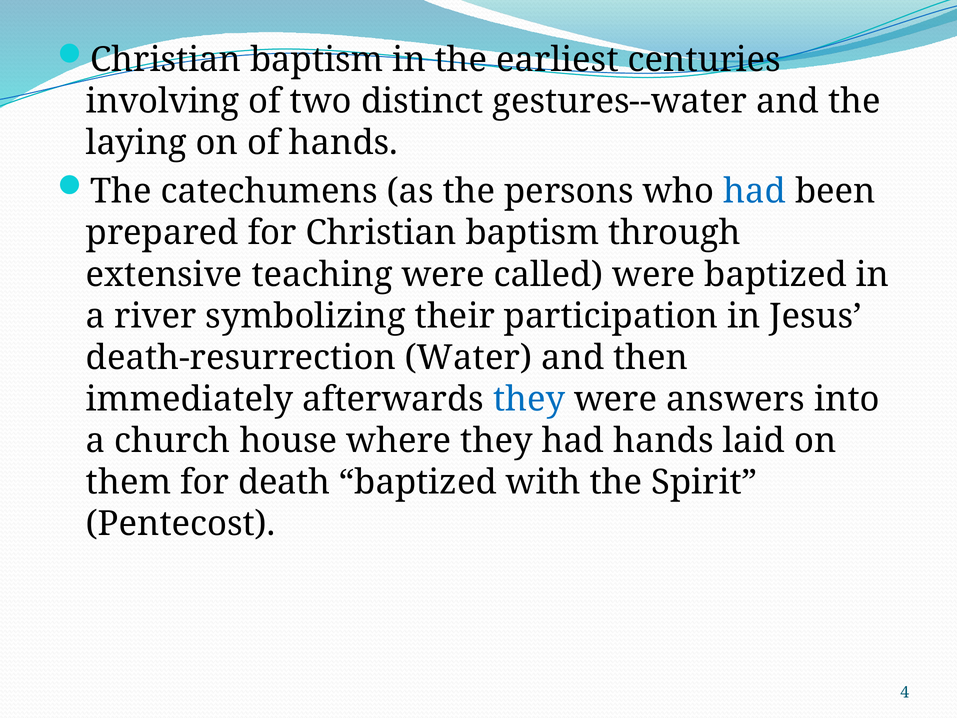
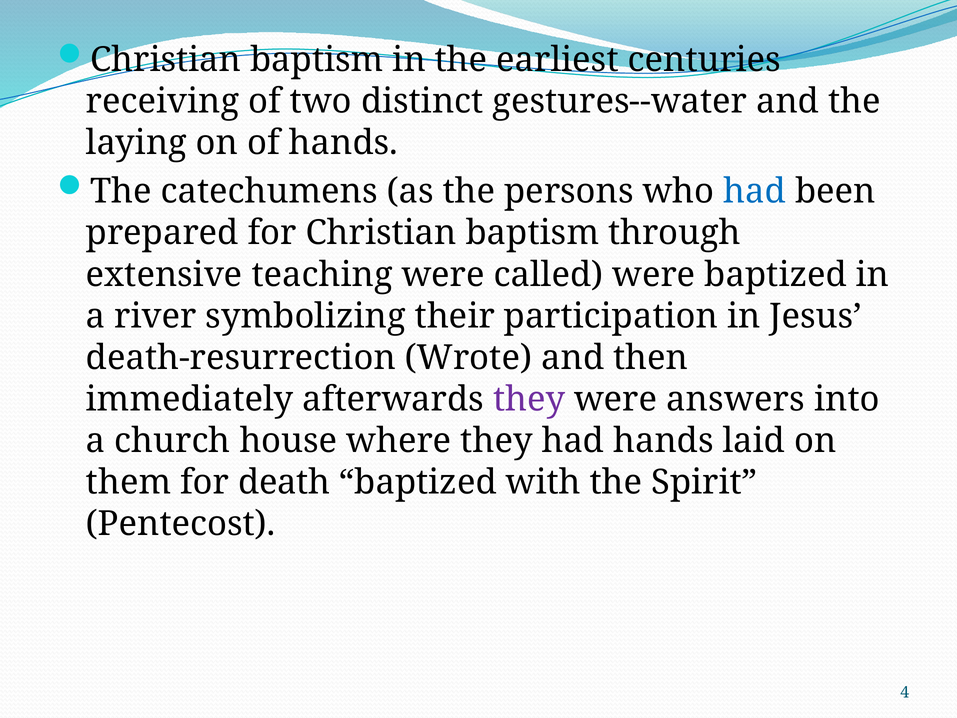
involving: involving -> receiving (163, 101)
Water: Water -> Wrote (468, 358)
they colour: blue -> purple (529, 399)
